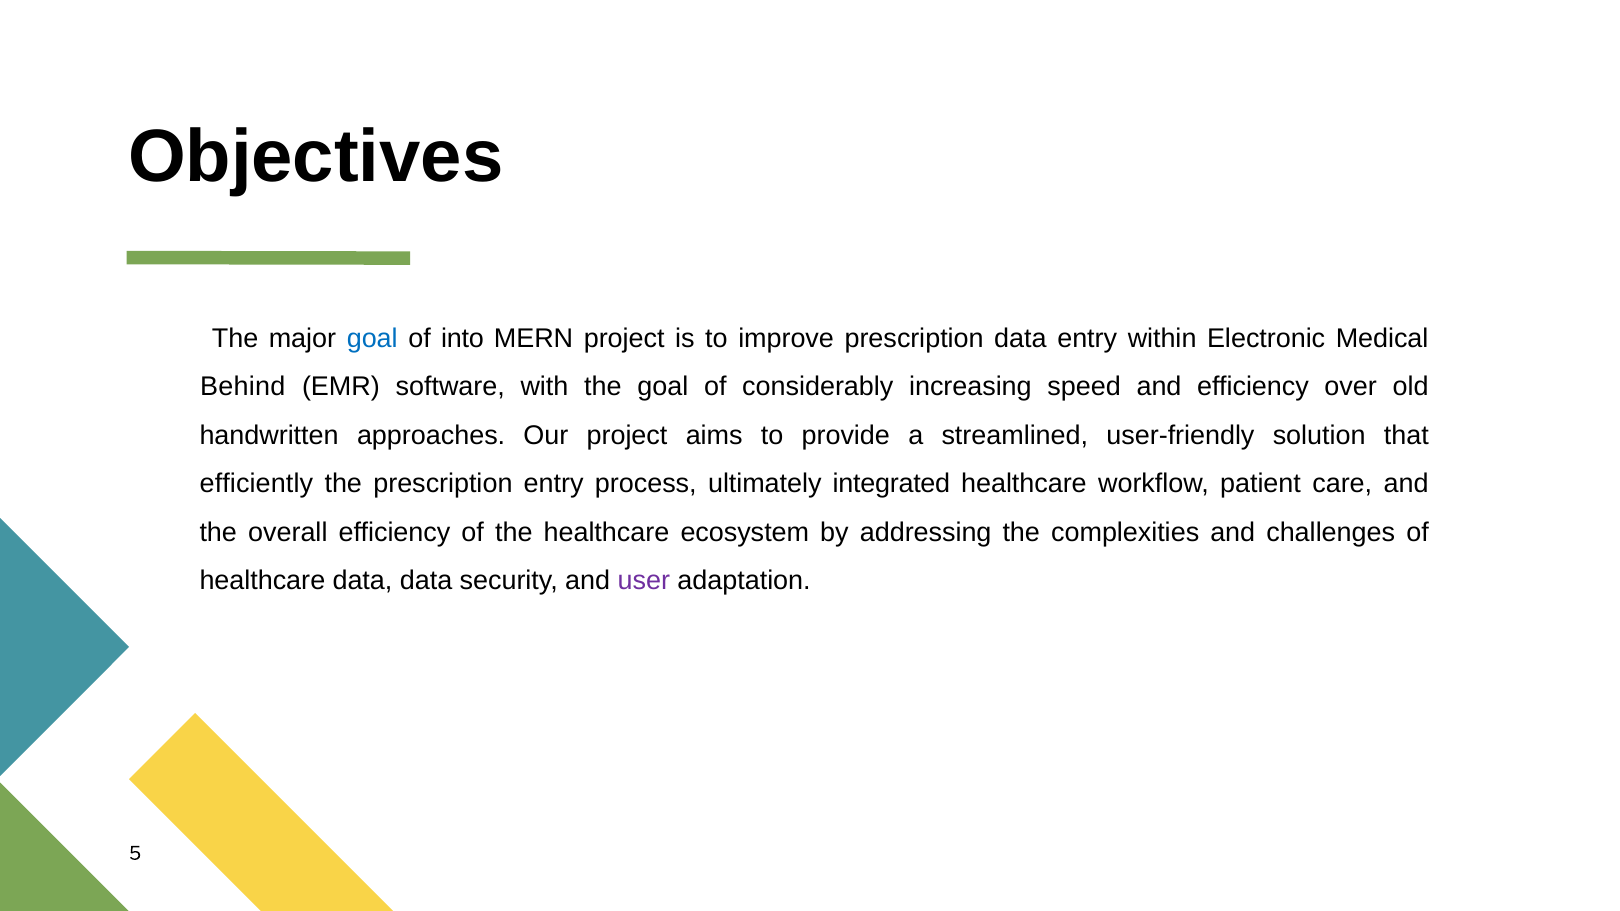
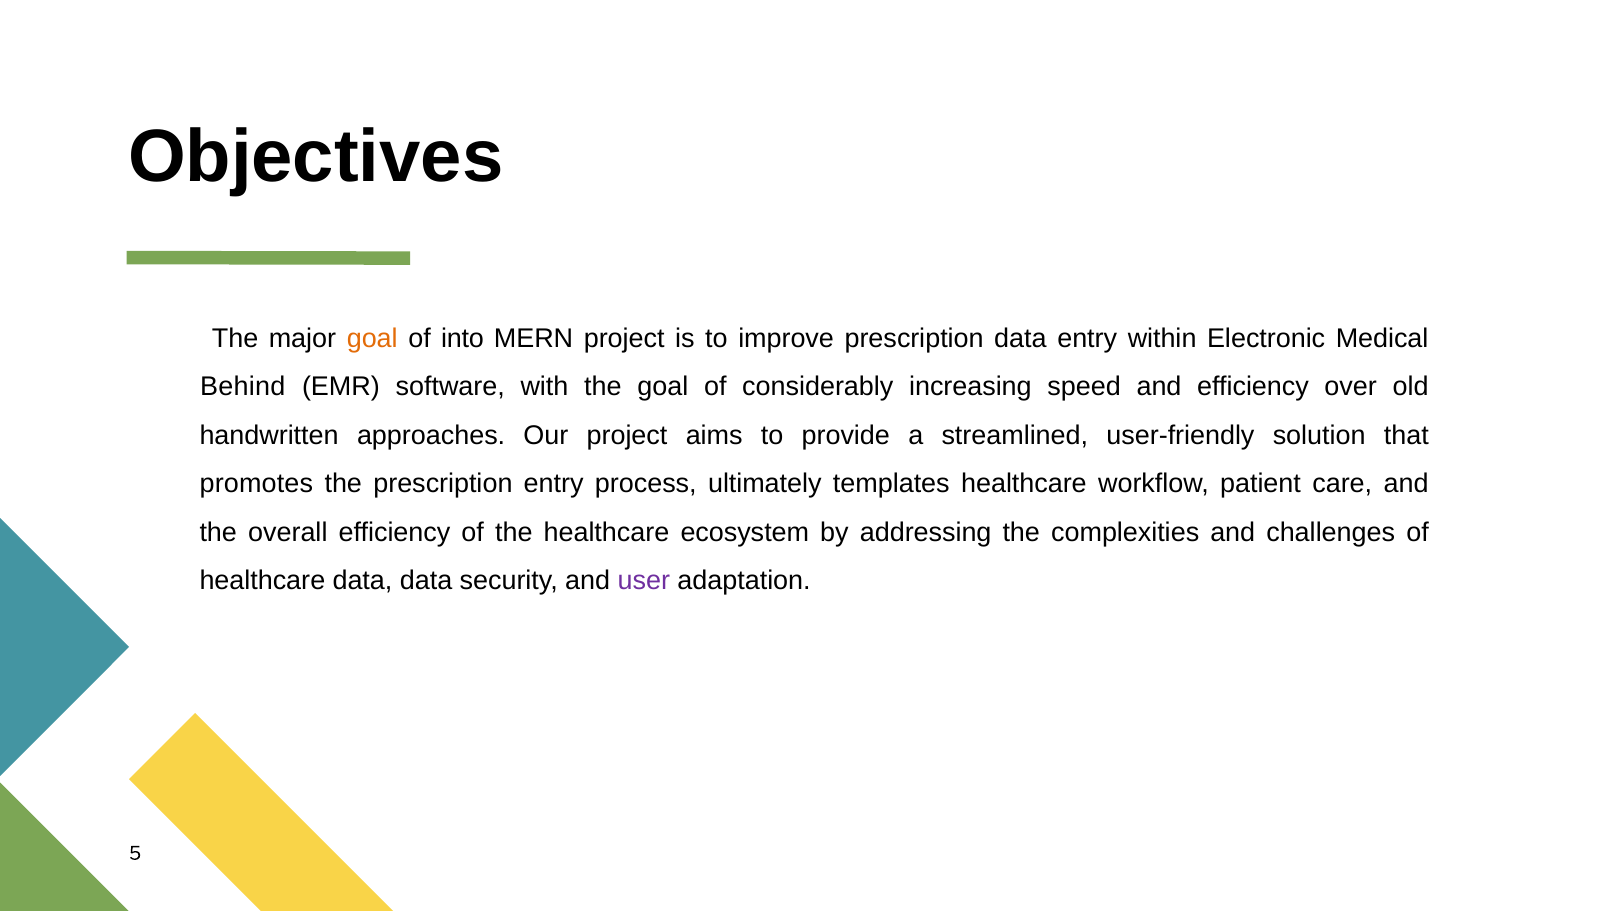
goal colour: blue -> orange (372, 338)
efficiently: efficiently -> promotes (256, 484)
integrated: integrated -> templates (891, 484)
